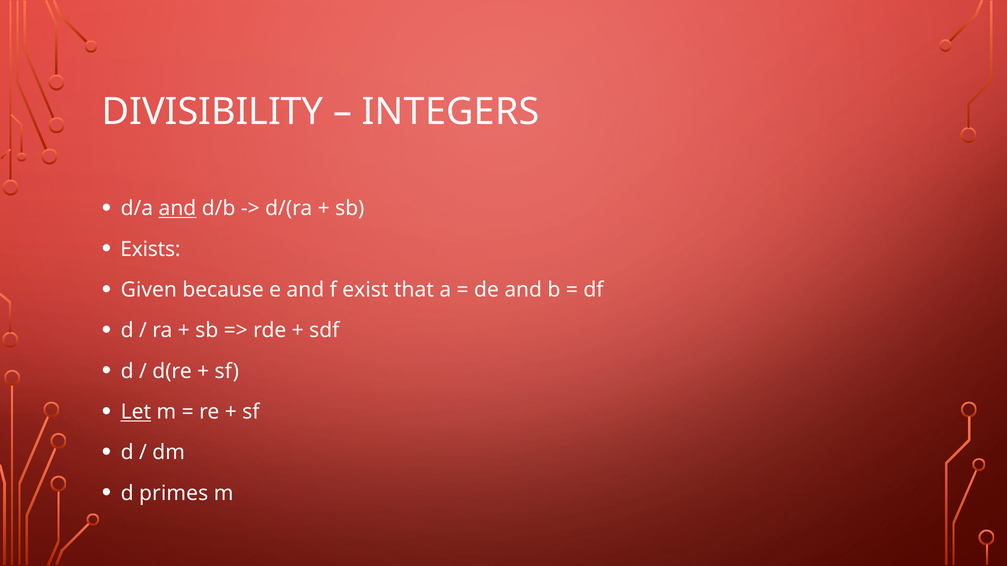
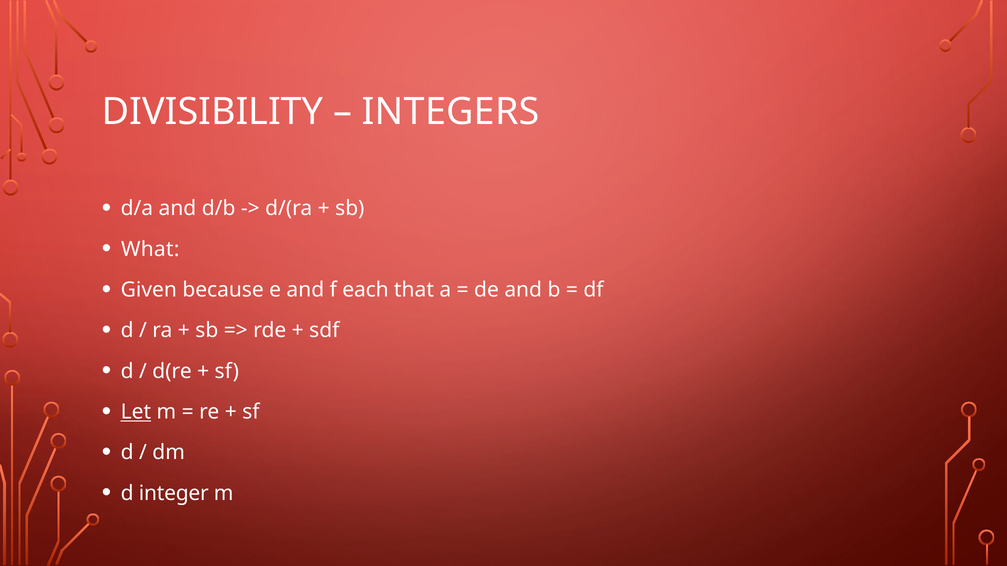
and underline: present -> none (177, 209)
Exists: Exists -> What (150, 249)
exist: exist -> each (366, 290)
primes: primes -> integer (174, 494)
